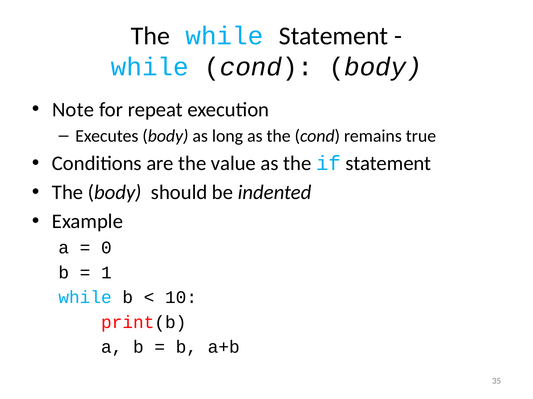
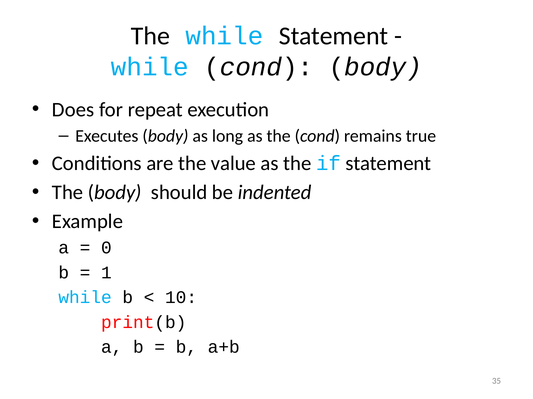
Note: Note -> Does (73, 110)
